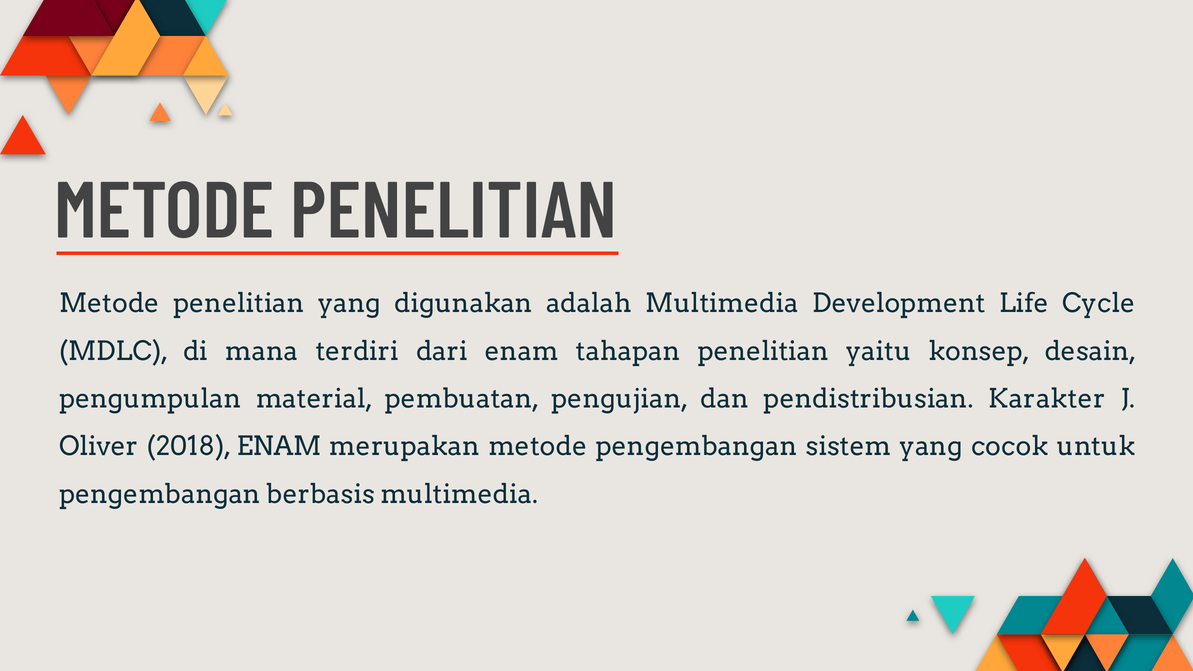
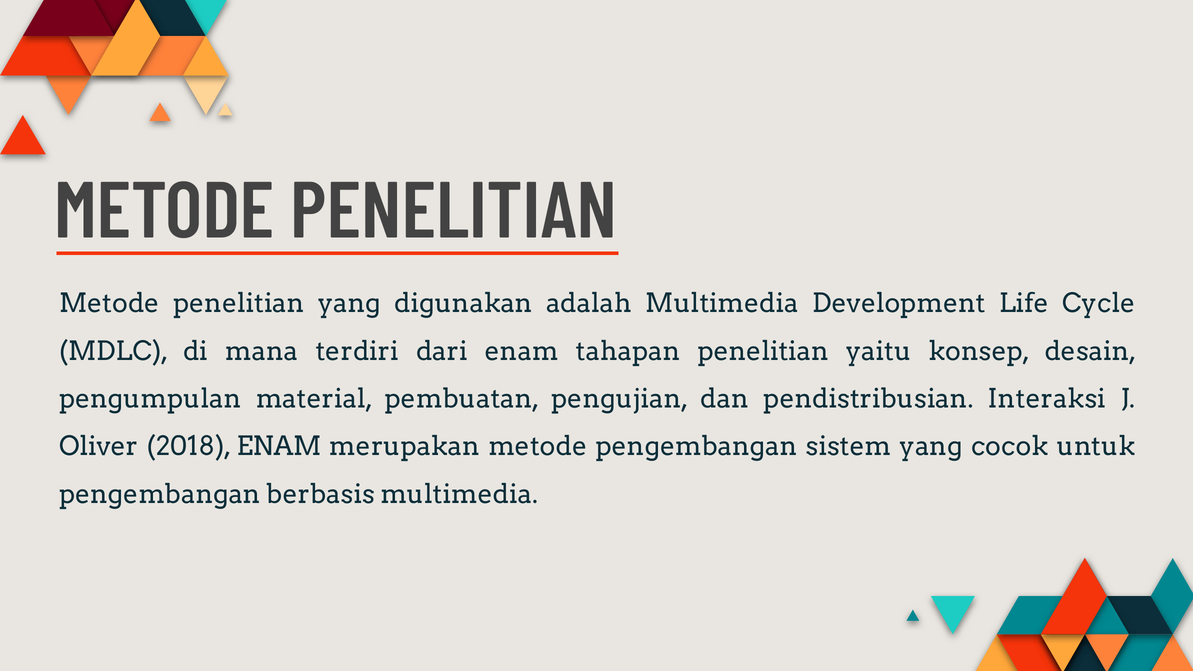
Karakter: Karakter -> Interaksi (1047, 399)
